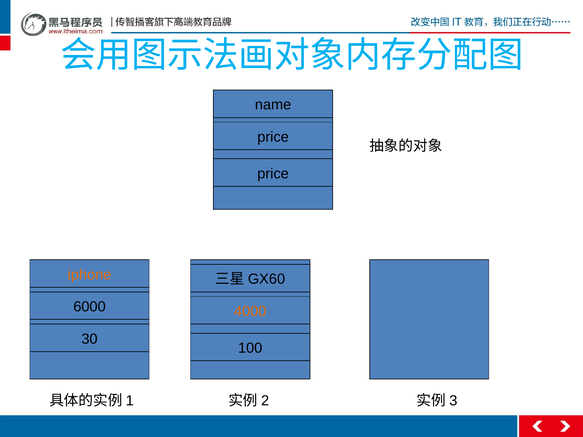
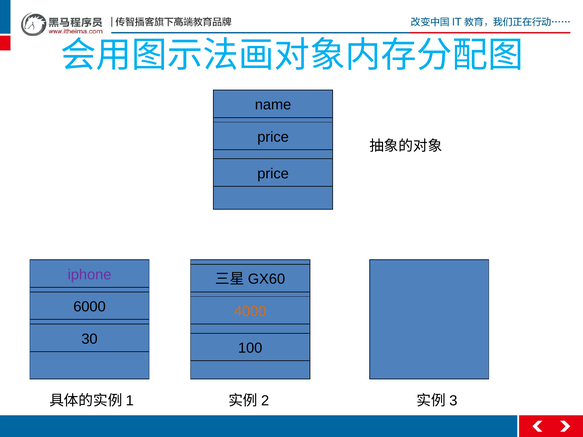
iphone colour: orange -> purple (90, 275)
